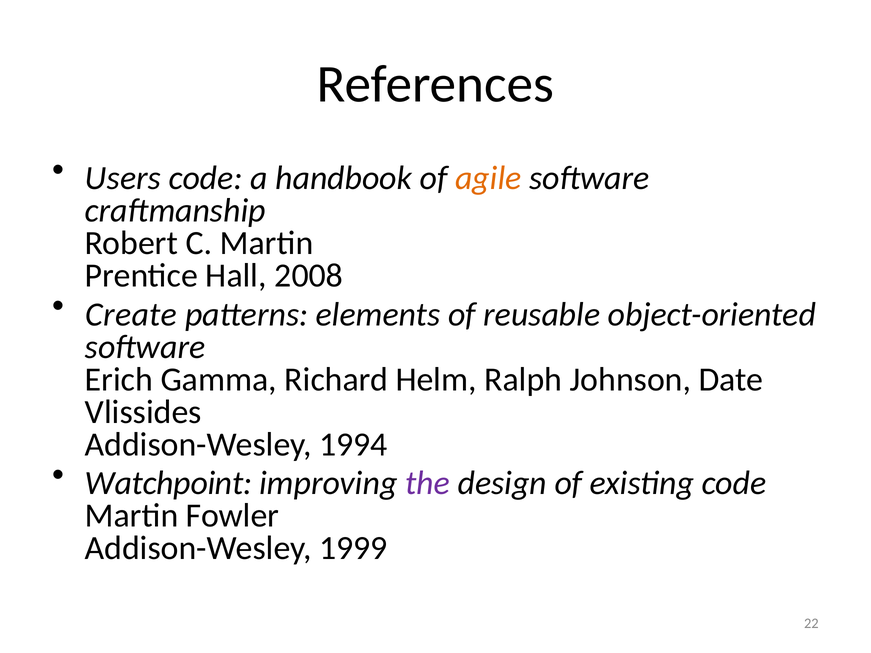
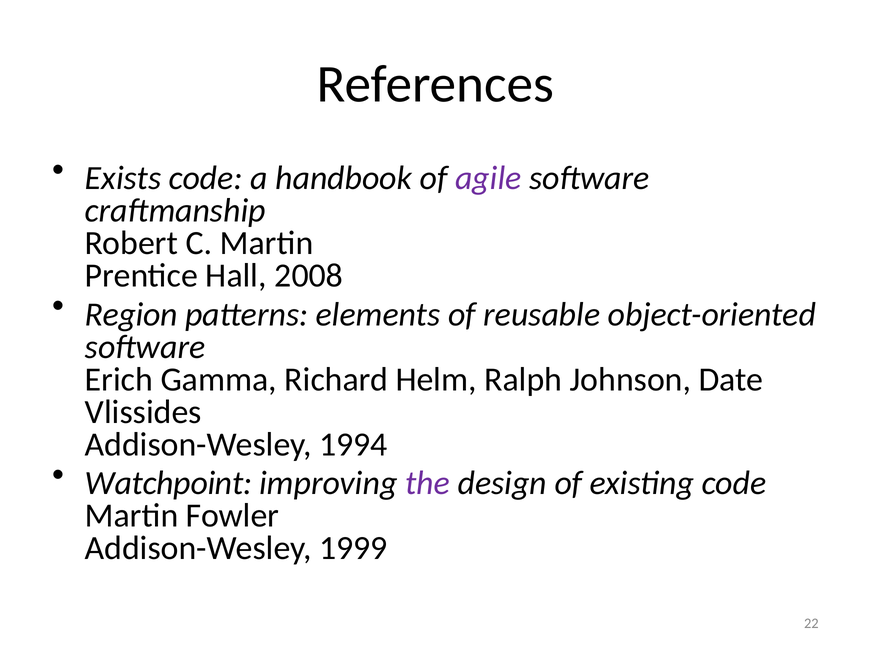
Users: Users -> Exists (123, 178)
agile colour: orange -> purple (488, 178)
Create: Create -> Region (131, 314)
